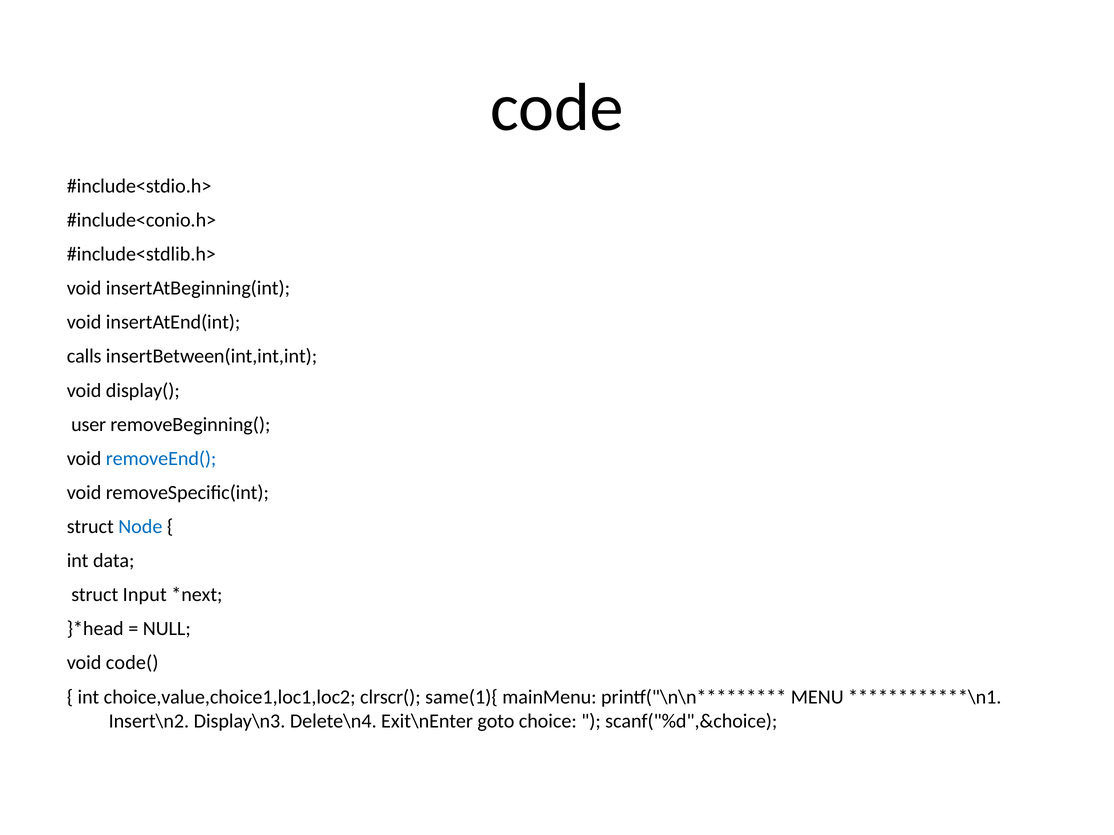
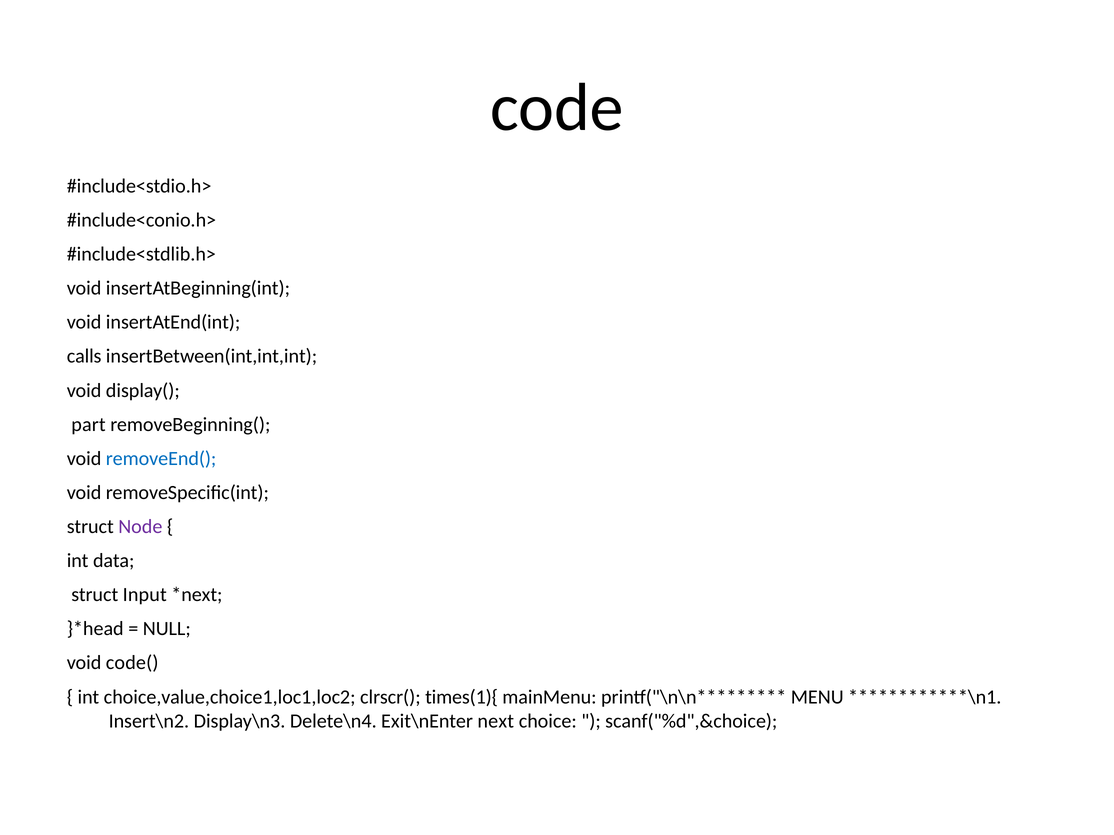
user: user -> part (88, 425)
Node colour: blue -> purple (140, 527)
same(1){: same(1){ -> times(1){ (462, 697)
goto: goto -> next (496, 721)
